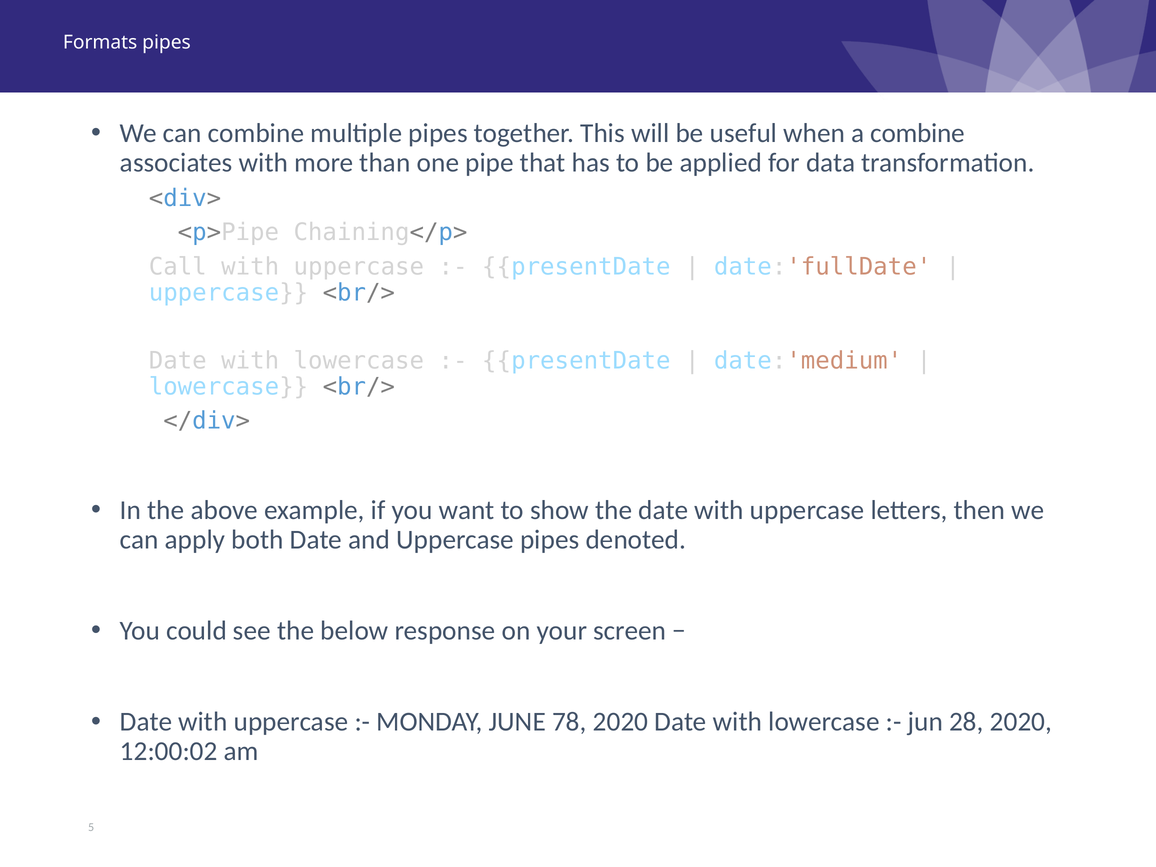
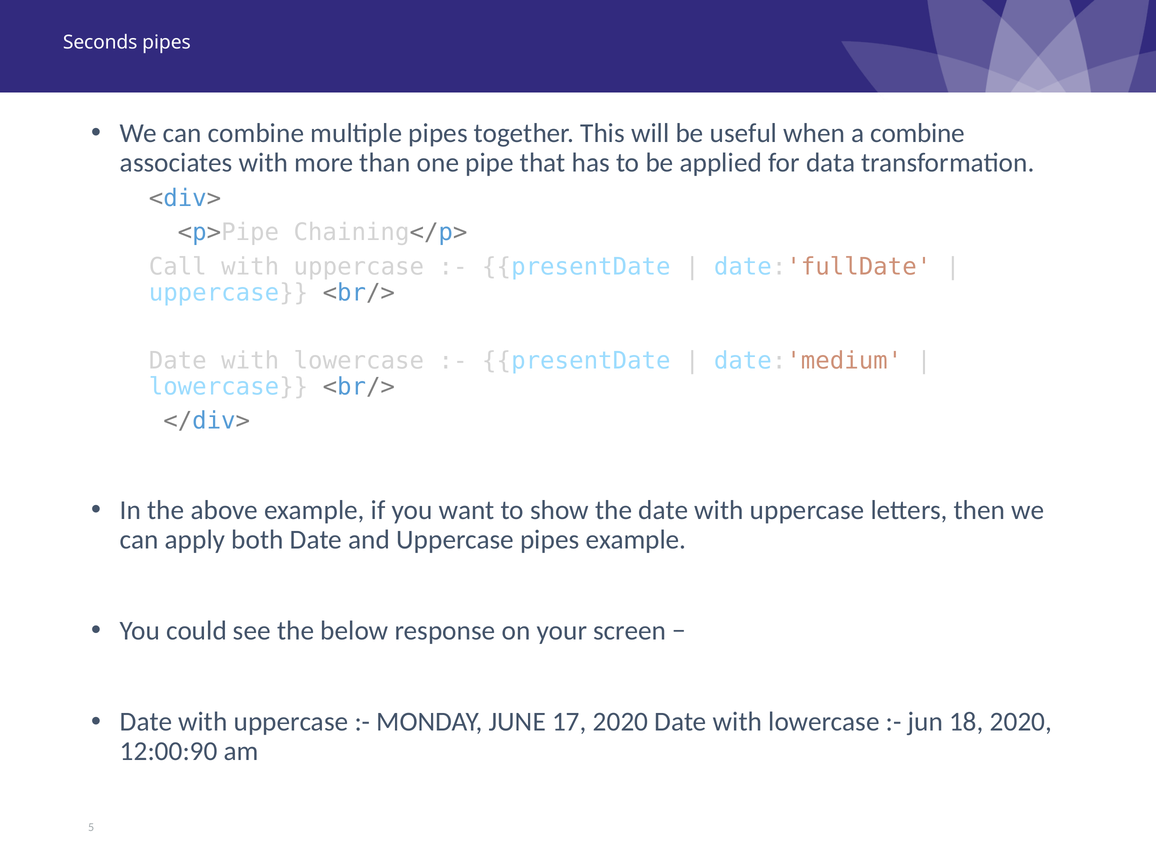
Formats: Formats -> Seconds (100, 42)
pipes denoted: denoted -> example (636, 540)
78: 78 -> 17 (569, 722)
28: 28 -> 18 (966, 722)
12:00:02: 12:00:02 -> 12:00:90 (169, 751)
